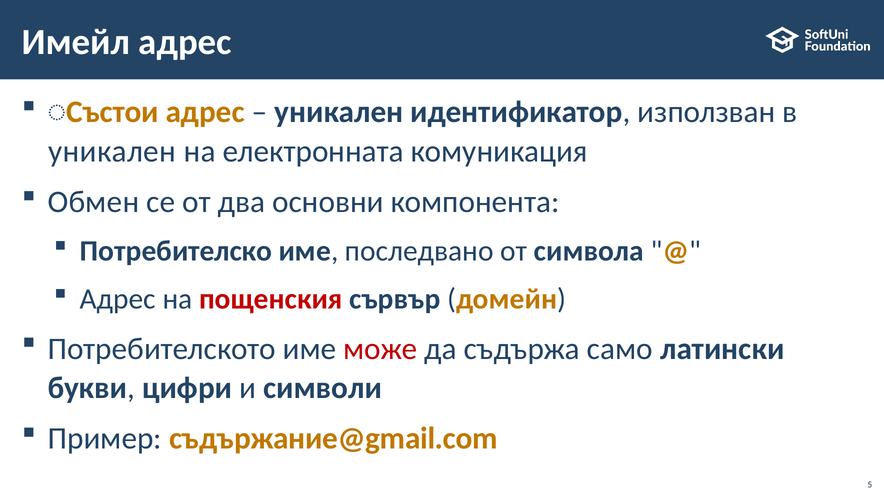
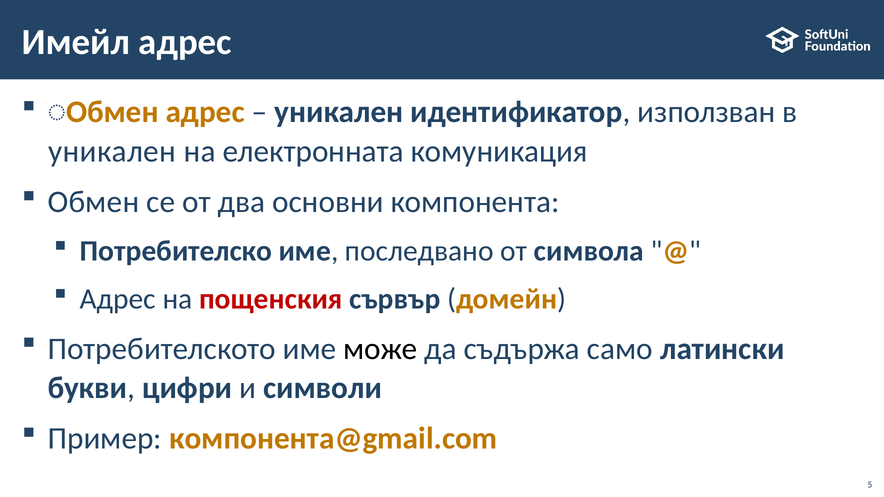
Състои: Състои -> Обмен (112, 112)
може colour: red -> black (380, 349)
съдържание@gmail.com: съдържание@gmail.com -> компонента@gmail.com (333, 439)
